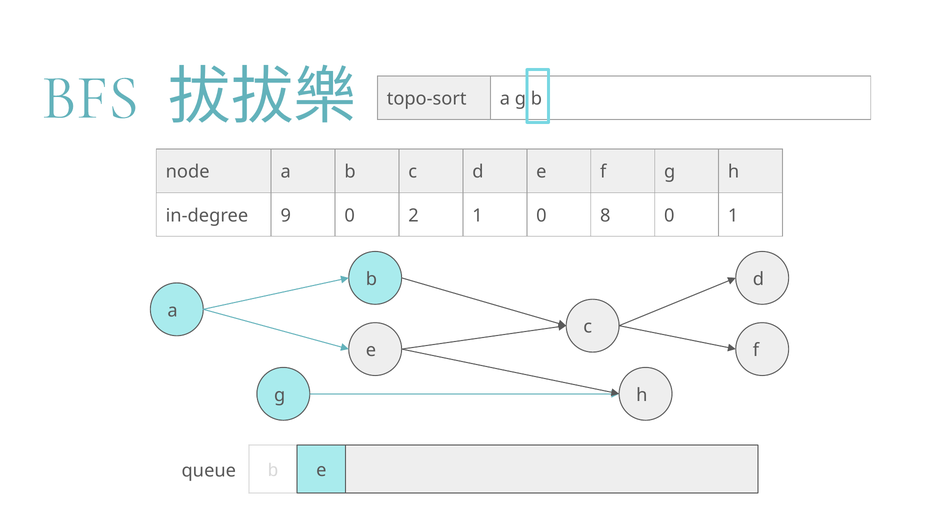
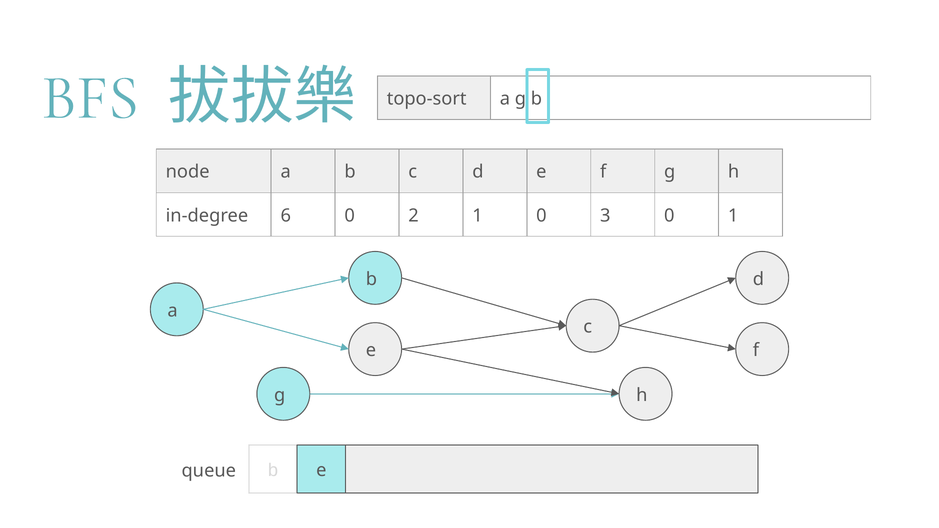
9: 9 -> 6 (286, 216)
8: 8 -> 3 (605, 216)
